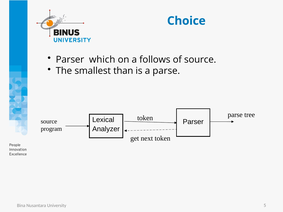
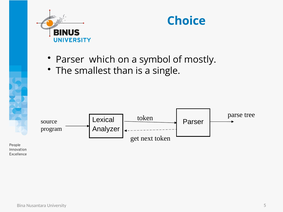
follows: follows -> symbol (155, 60)
of source: source -> mostly (200, 60)
a parse: parse -> single (166, 71)
